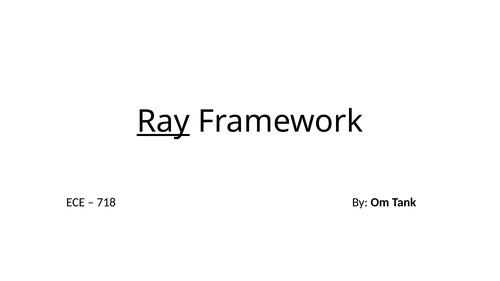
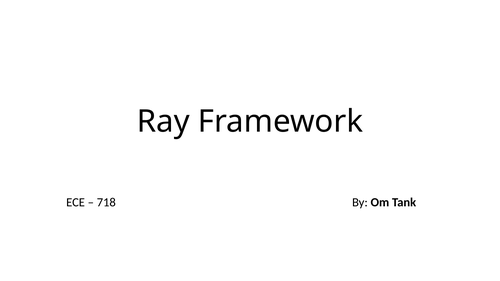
Ray underline: present -> none (163, 122)
